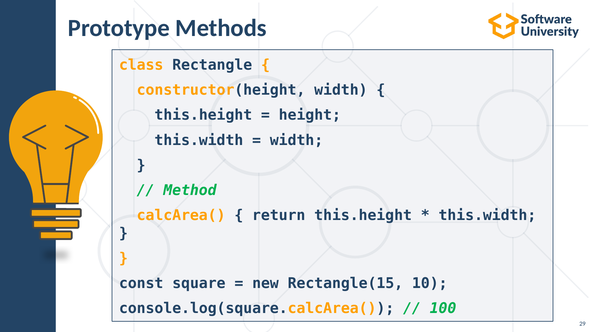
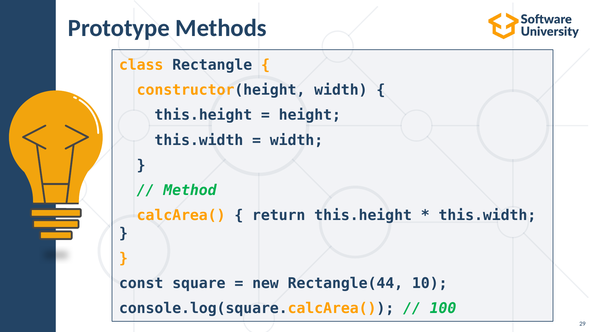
Rectangle(15: Rectangle(15 -> Rectangle(44 (345, 283)
